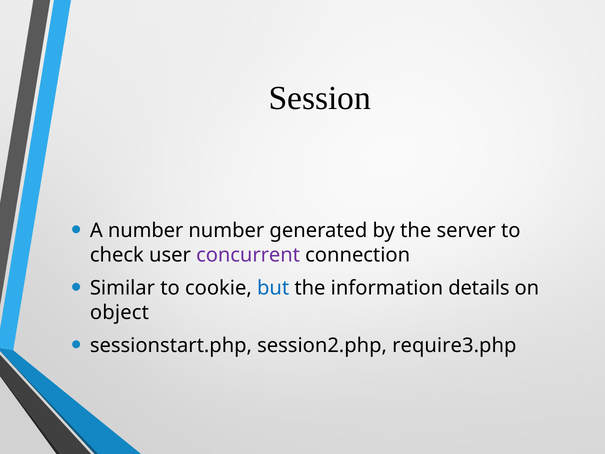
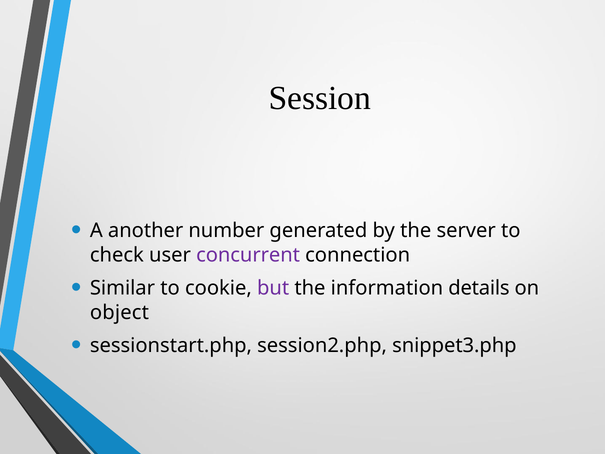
A number: number -> another (146, 231)
but colour: blue -> purple (273, 288)
require3.php: require3.php -> snippet3.php (454, 346)
